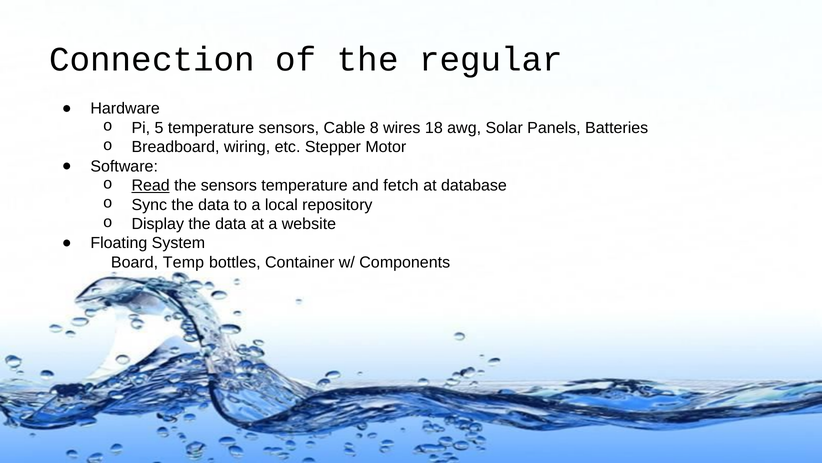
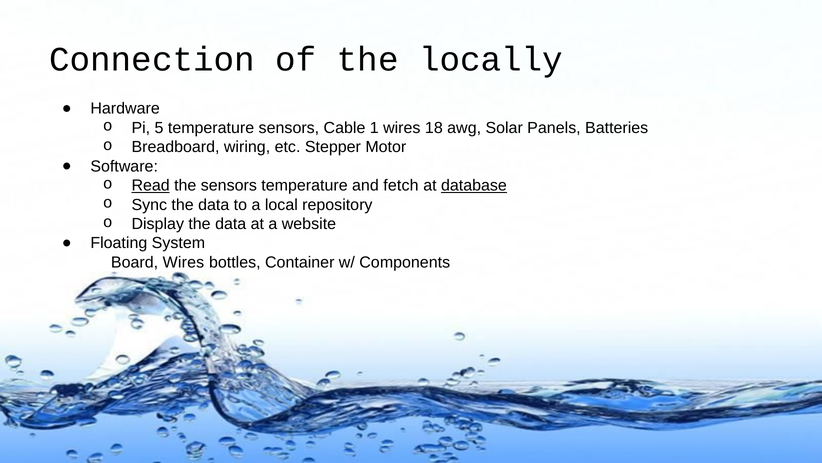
regular: regular -> locally (491, 59)
8: 8 -> 1 (374, 128)
database underline: none -> present (474, 185)
Board Temp: Temp -> Wires (183, 262)
